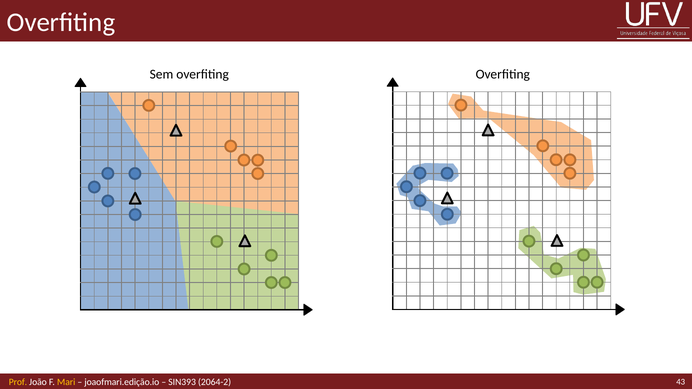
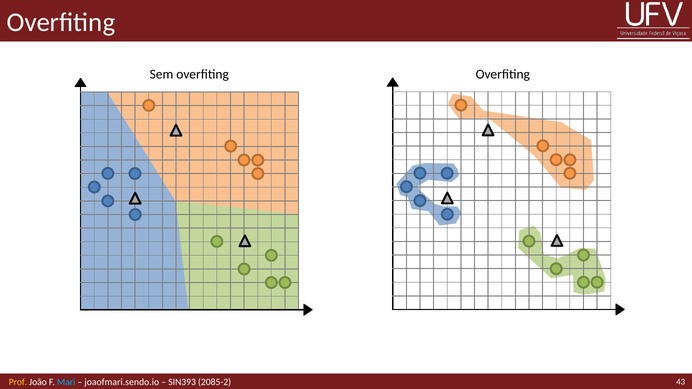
Mari colour: yellow -> light blue (66, 383)
joaofmari.edição.io: joaofmari.edição.io -> joaofmari.sendo.io (122, 383)
2064-2: 2064-2 -> 2085-2 (215, 383)
